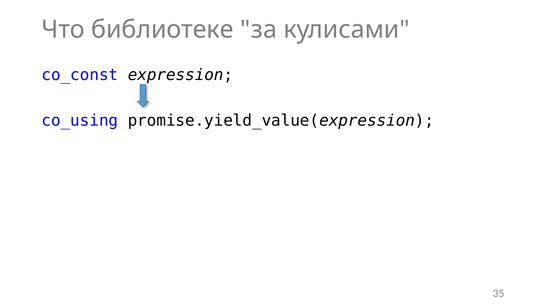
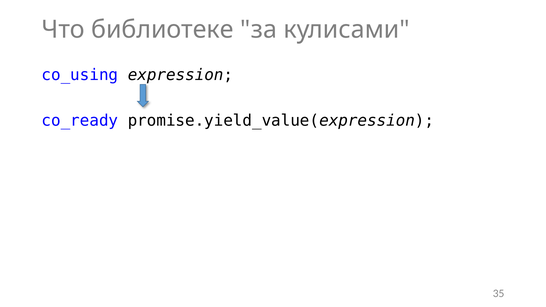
co_const: co_const -> co_using (80, 75)
co_using: co_using -> co_ready (80, 121)
